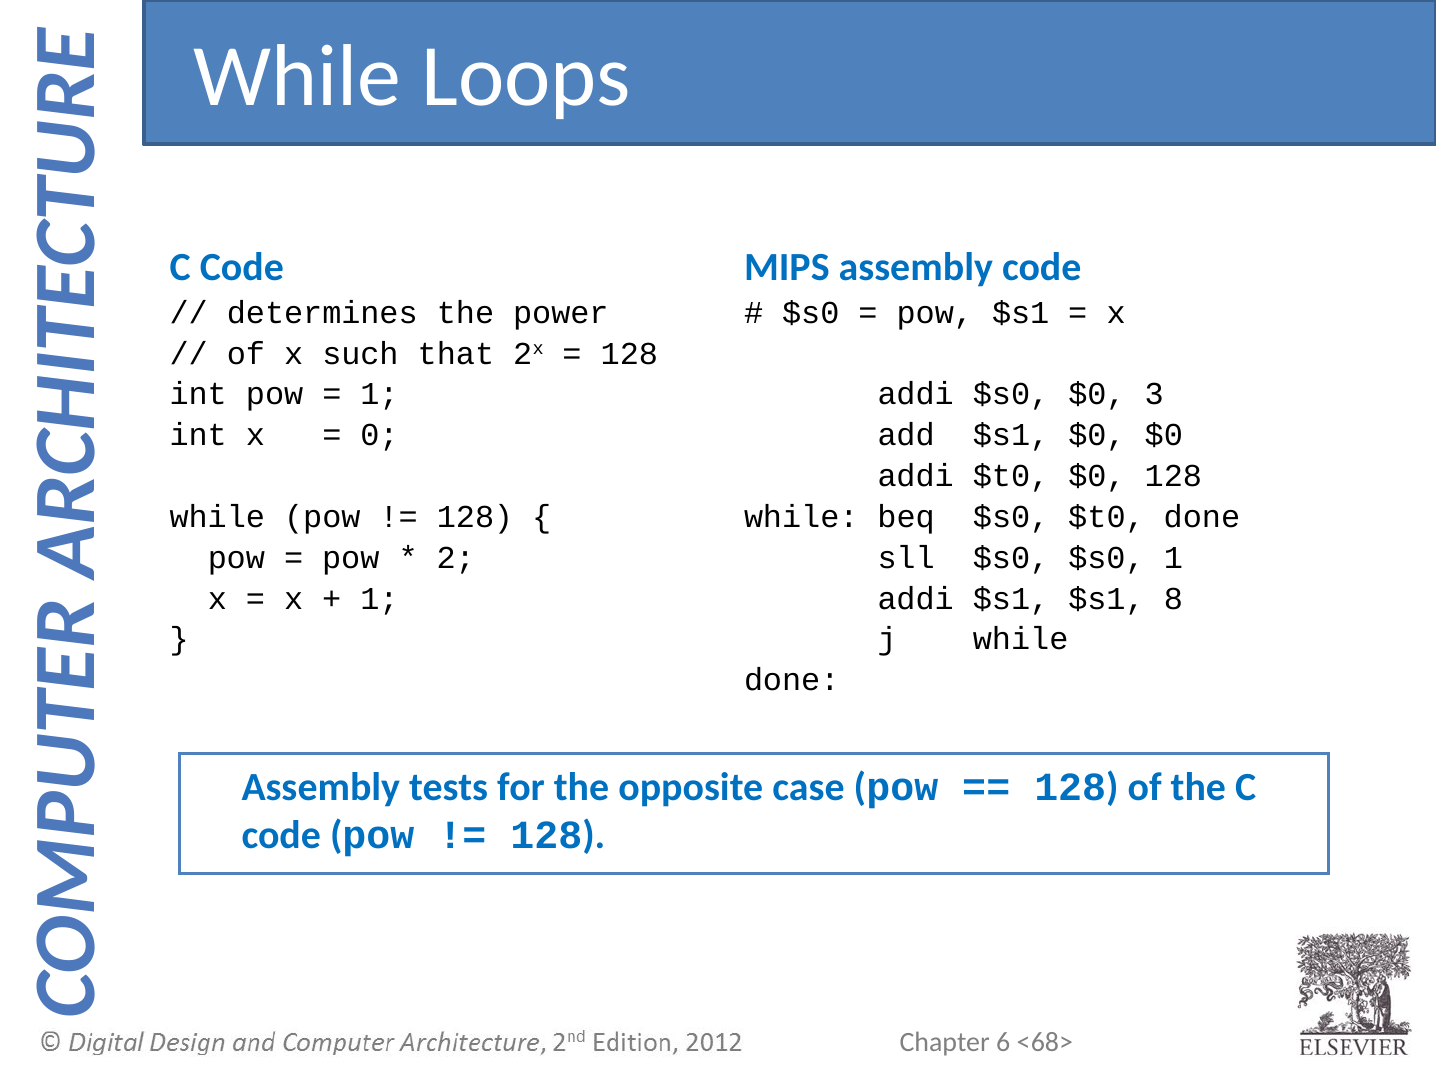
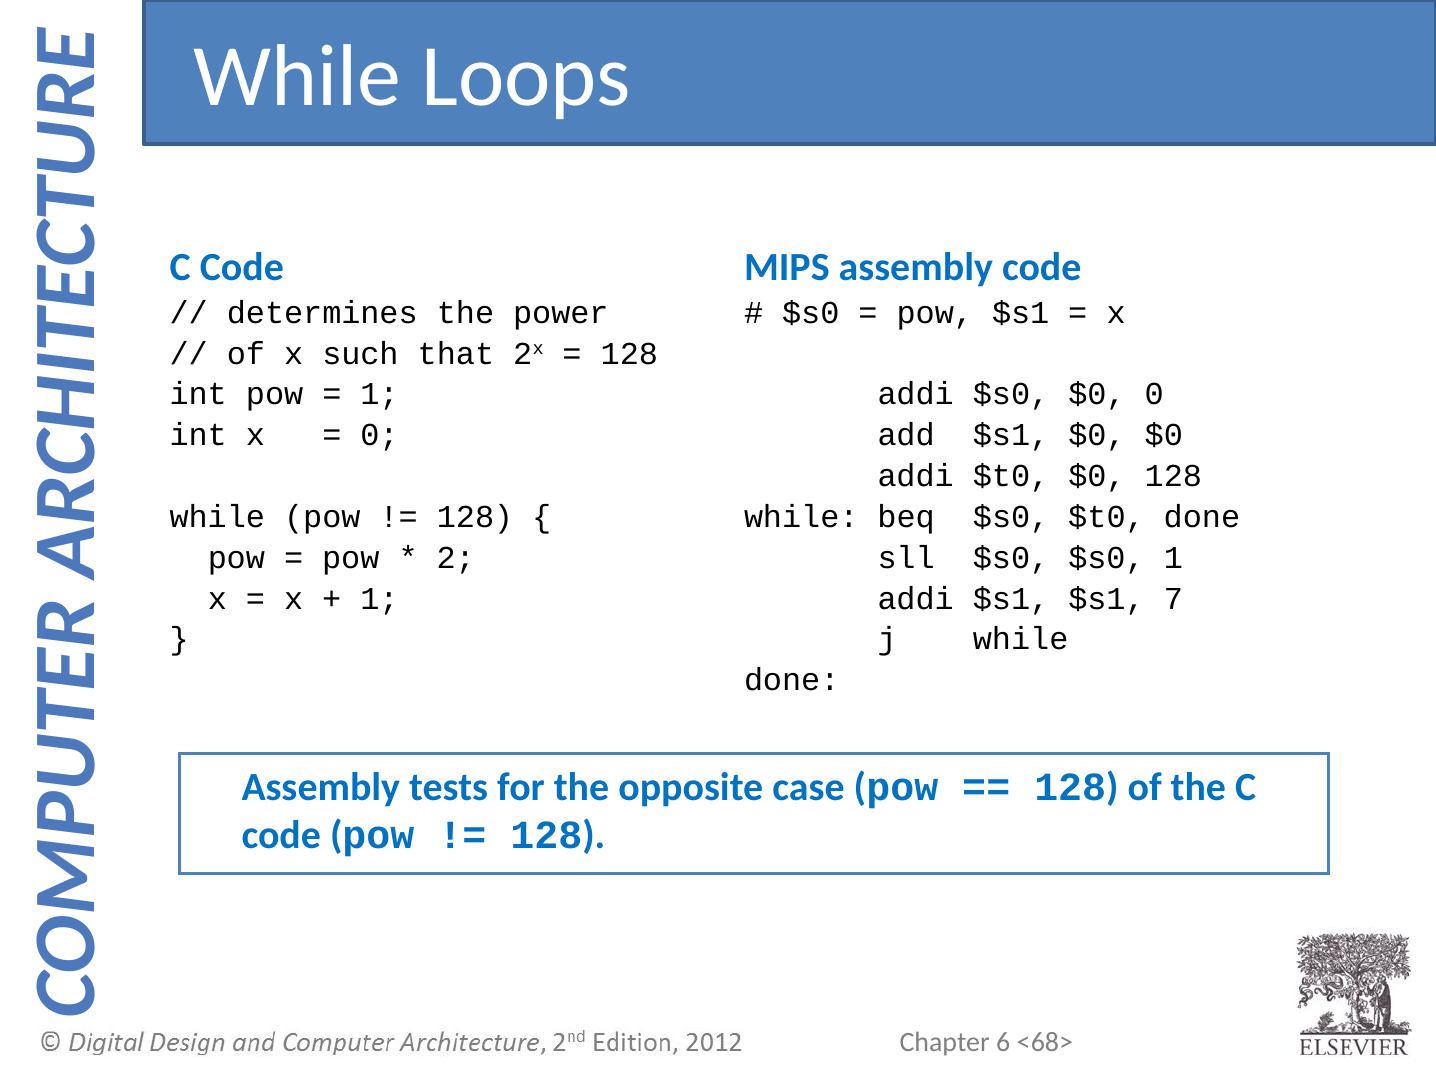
$0 3: 3 -> 0 (1154, 394)
8: 8 -> 7 (1173, 599)
